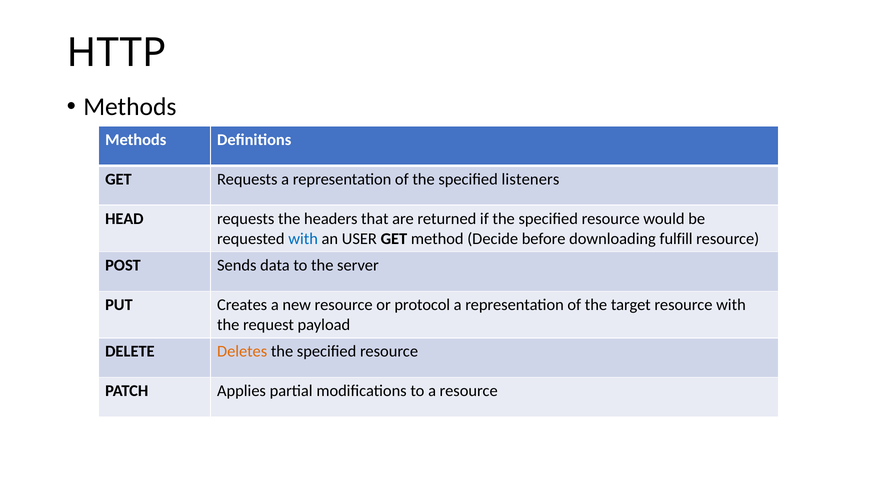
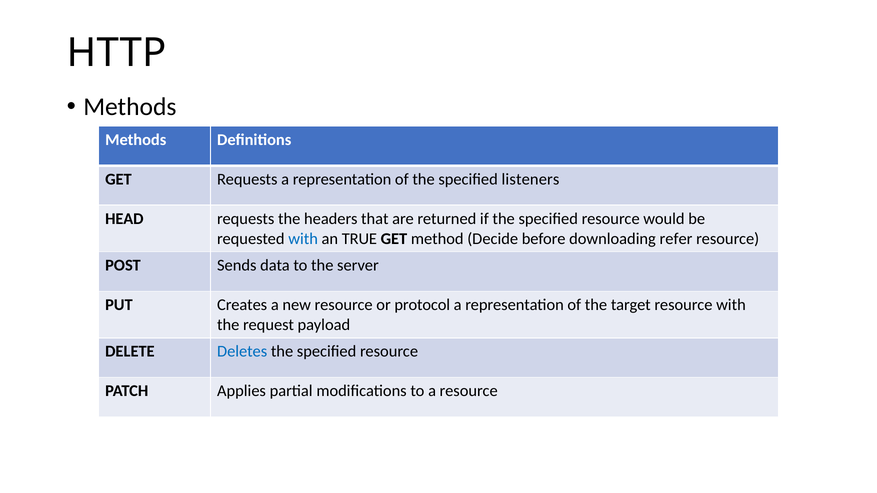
USER: USER -> TRUE (359, 239)
fulfill: fulfill -> refer (676, 239)
Deletes colour: orange -> blue (242, 352)
